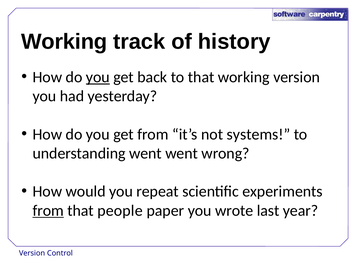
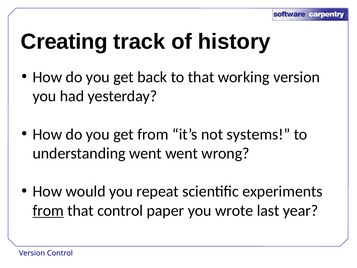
Working: Working -> Creating (64, 42)
you underline: present -> none (98, 77)
that people: people -> control (120, 210)
